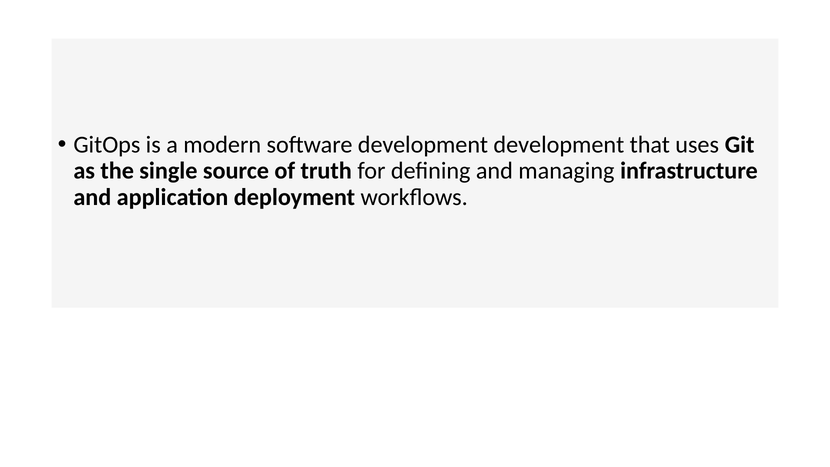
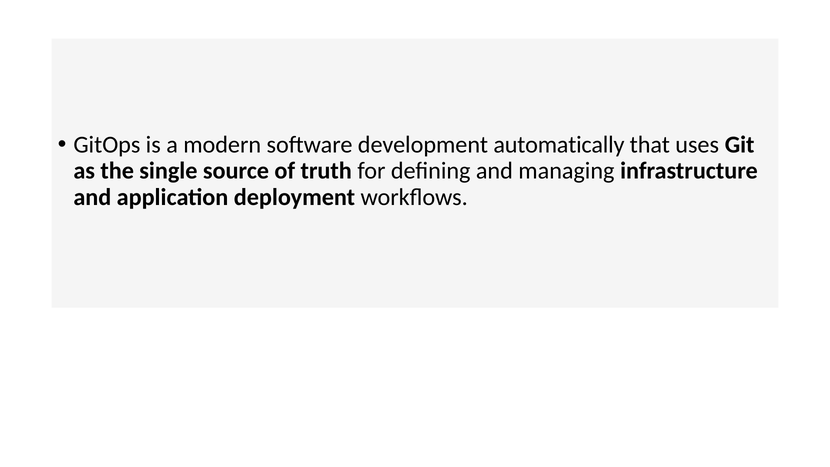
development development: development -> automatically (559, 145)
